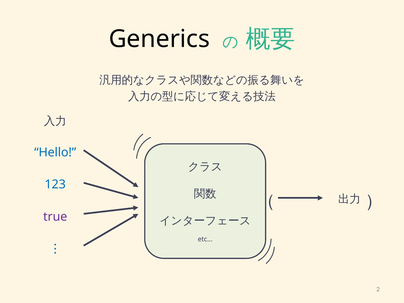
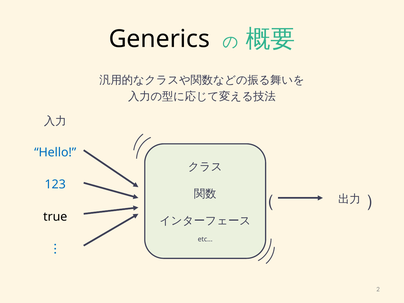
true colour: purple -> black (55, 217)
